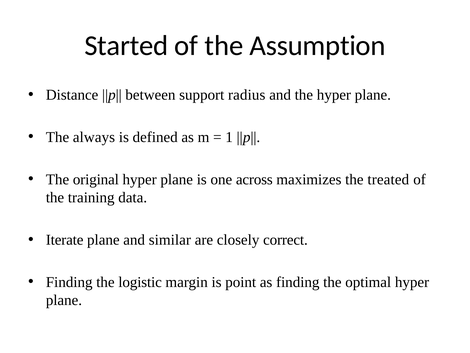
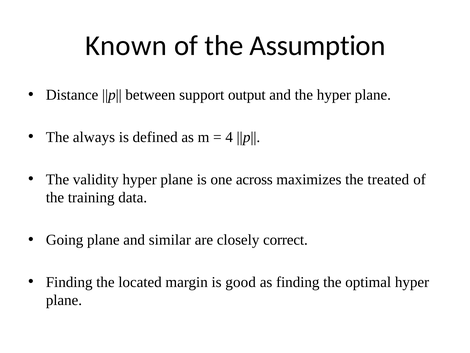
Started: Started -> Known (126, 45)
radius: radius -> output (247, 95)
1: 1 -> 4 (229, 137)
original: original -> validity (96, 179)
Iterate: Iterate -> Going (65, 239)
logistic: logistic -> located (140, 282)
point: point -> good (241, 282)
